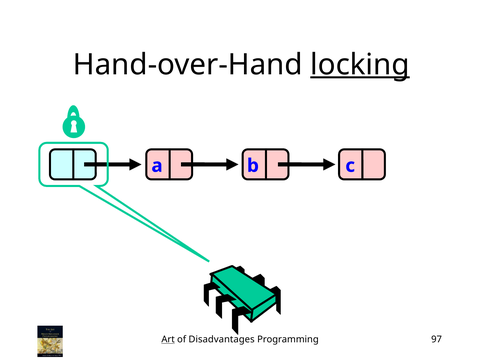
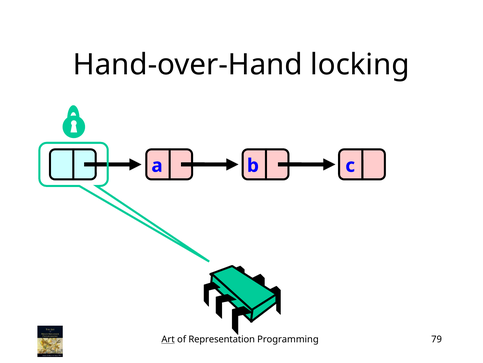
locking underline: present -> none (360, 64)
Disadvantages: Disadvantages -> Representation (222, 339)
97: 97 -> 79 (437, 339)
